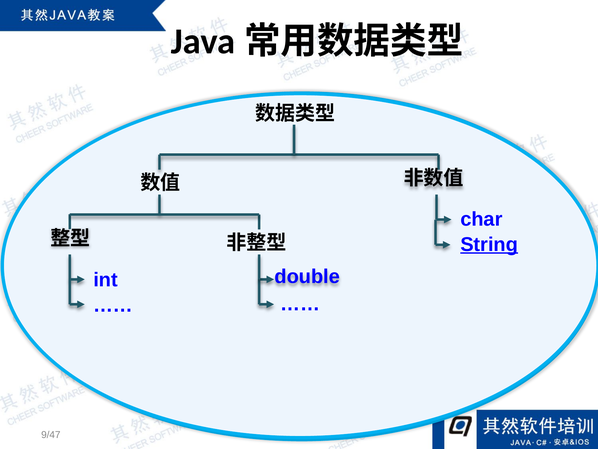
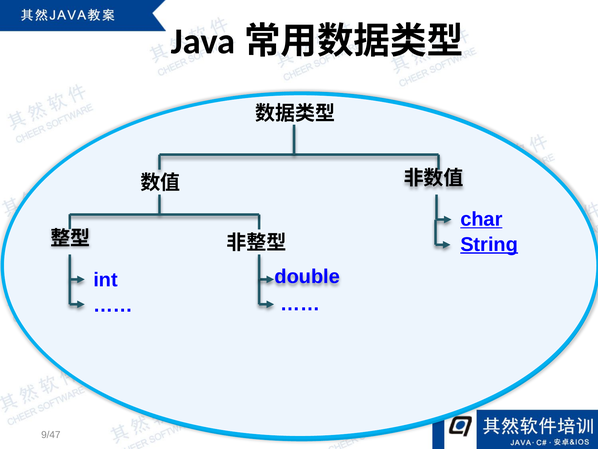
char underline: none -> present (481, 219)
